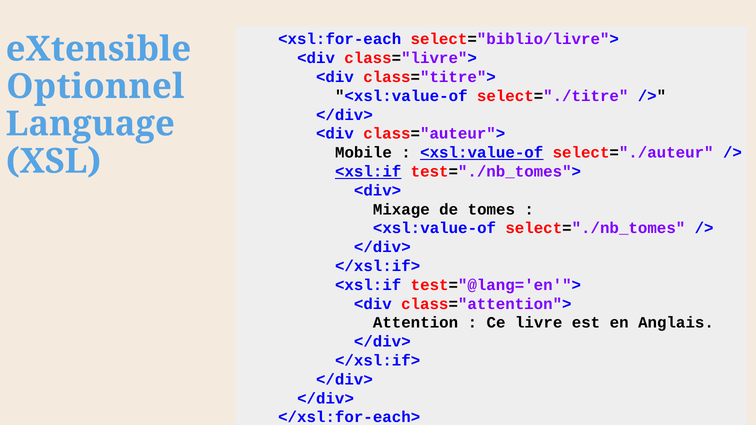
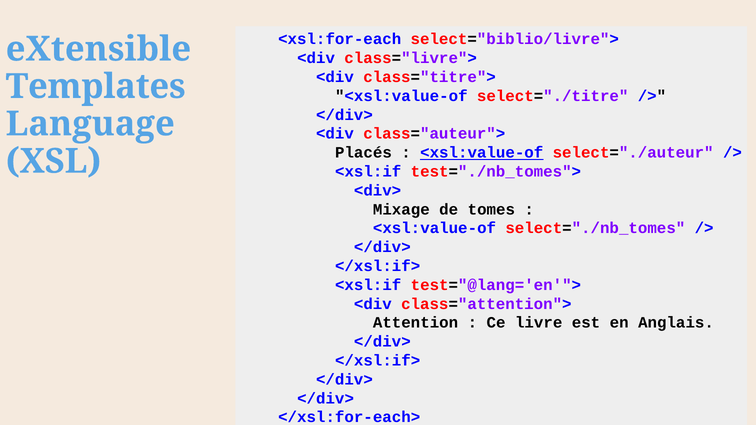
Optionnel: Optionnel -> Templates (96, 87)
Mobile: Mobile -> Placés (363, 153)
<xsl:if underline: present -> none (368, 172)
